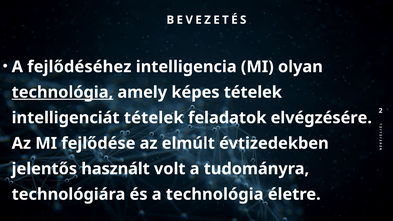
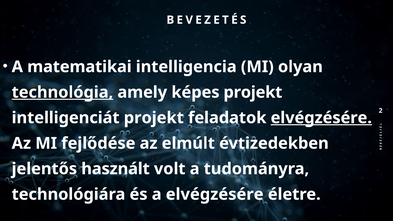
fejlődéséhez: fejlődéséhez -> matematikai (79, 67)
képes tételek: tételek -> projekt (253, 92)
intelligenciát tételek: tételek -> projekt (154, 118)
elvégzésére underline: none -> present (321, 118)
a technológia: technológia -> elvégzésére (215, 194)
